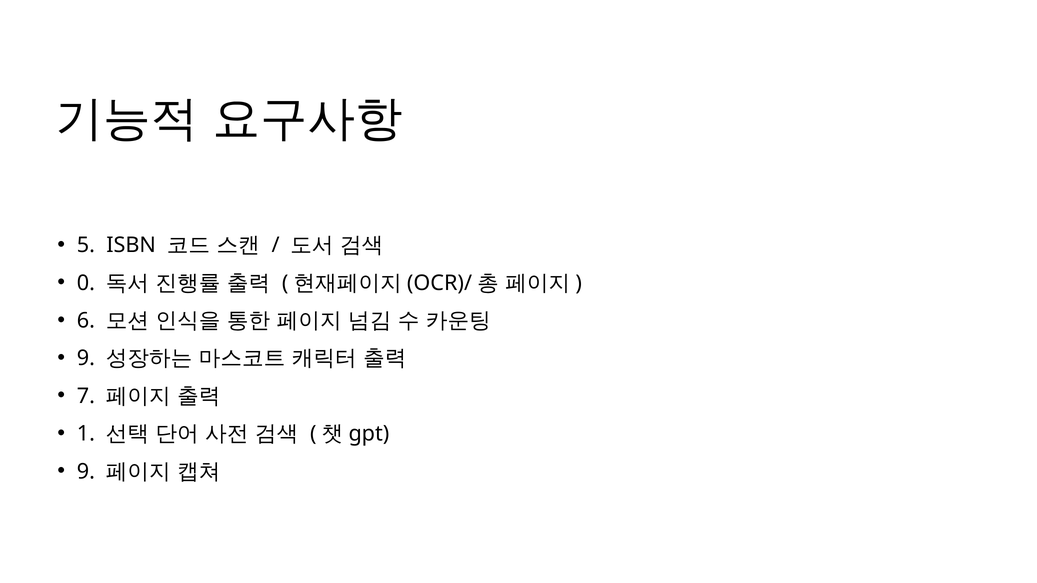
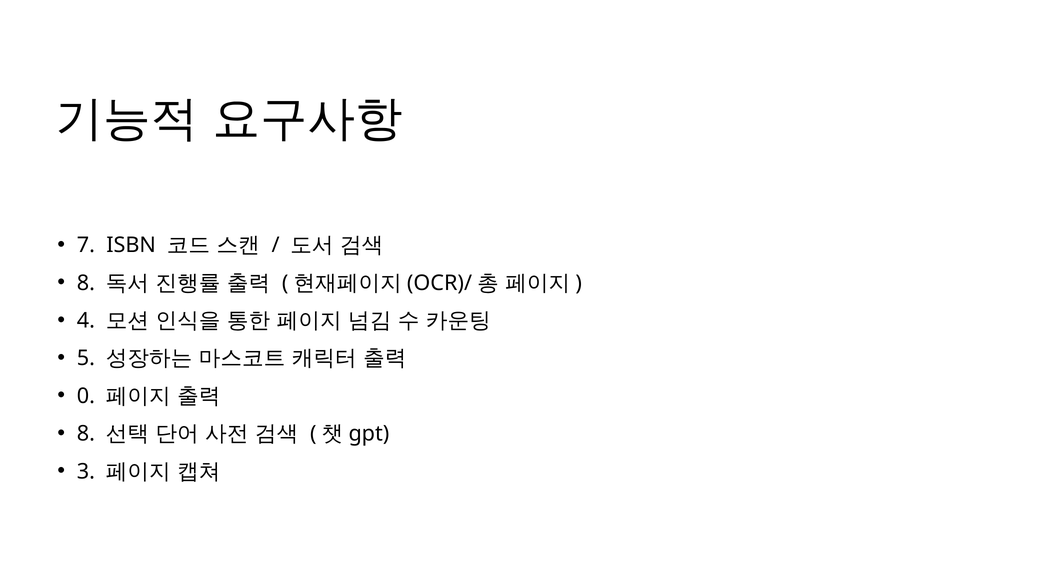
5: 5 -> 7 (86, 245)
0: 0 -> 8 (86, 283)
6: 6 -> 4 (86, 321)
9: 9 -> 5 (86, 359)
7: 7 -> 0 (86, 396)
1: 1 -> 8 (86, 434)
9: 9 -> 3 (86, 472)
